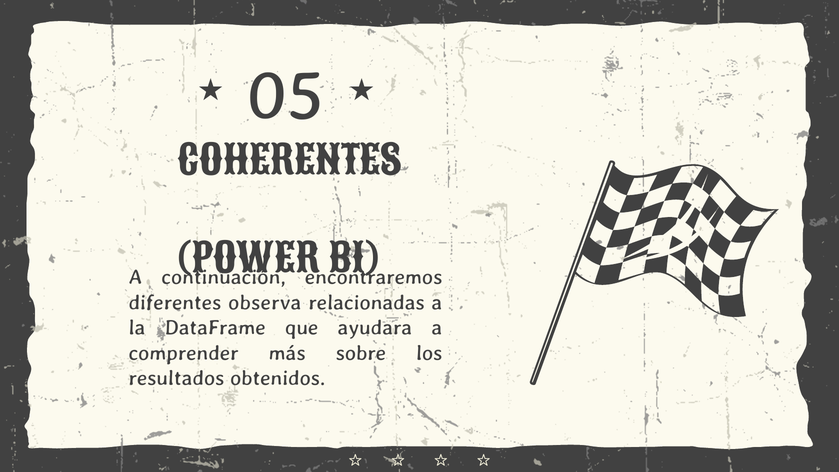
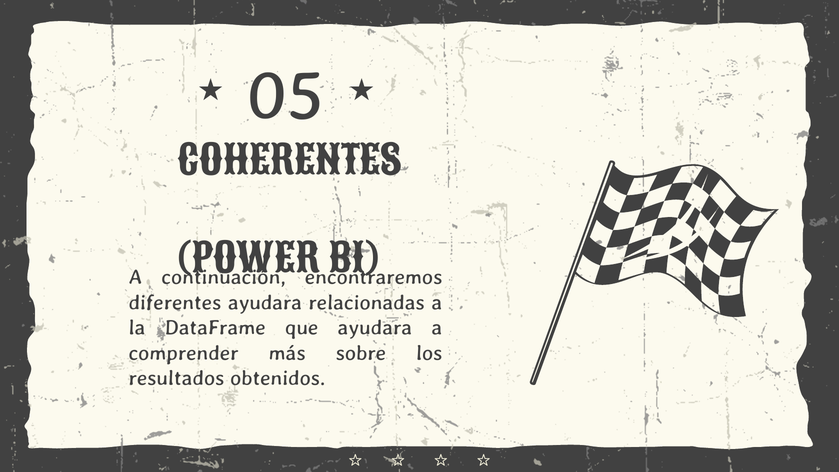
diferentes observa: observa -> ayudara (265, 303)
